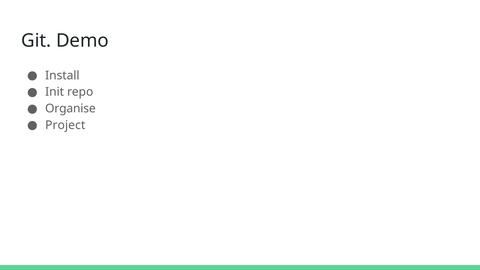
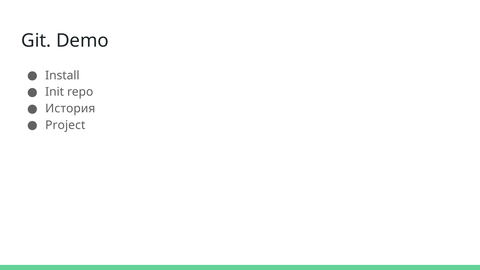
Organise: Organise -> История (70, 109)
